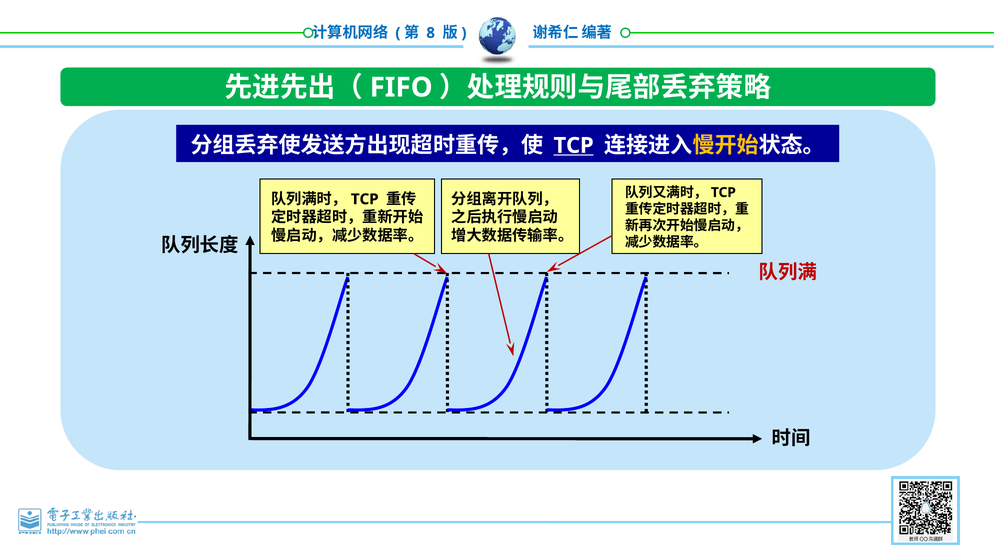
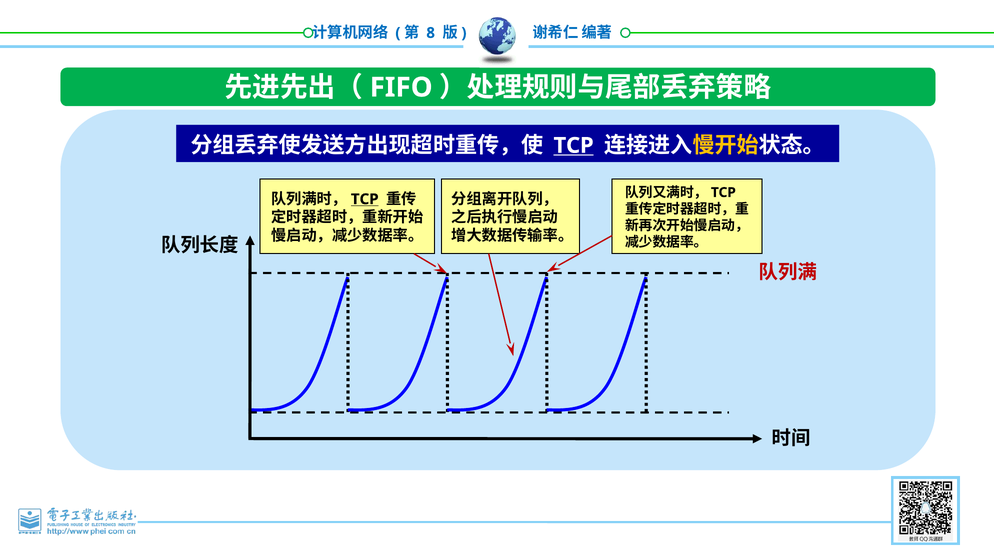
TCP underline: none -> present (365, 199)
